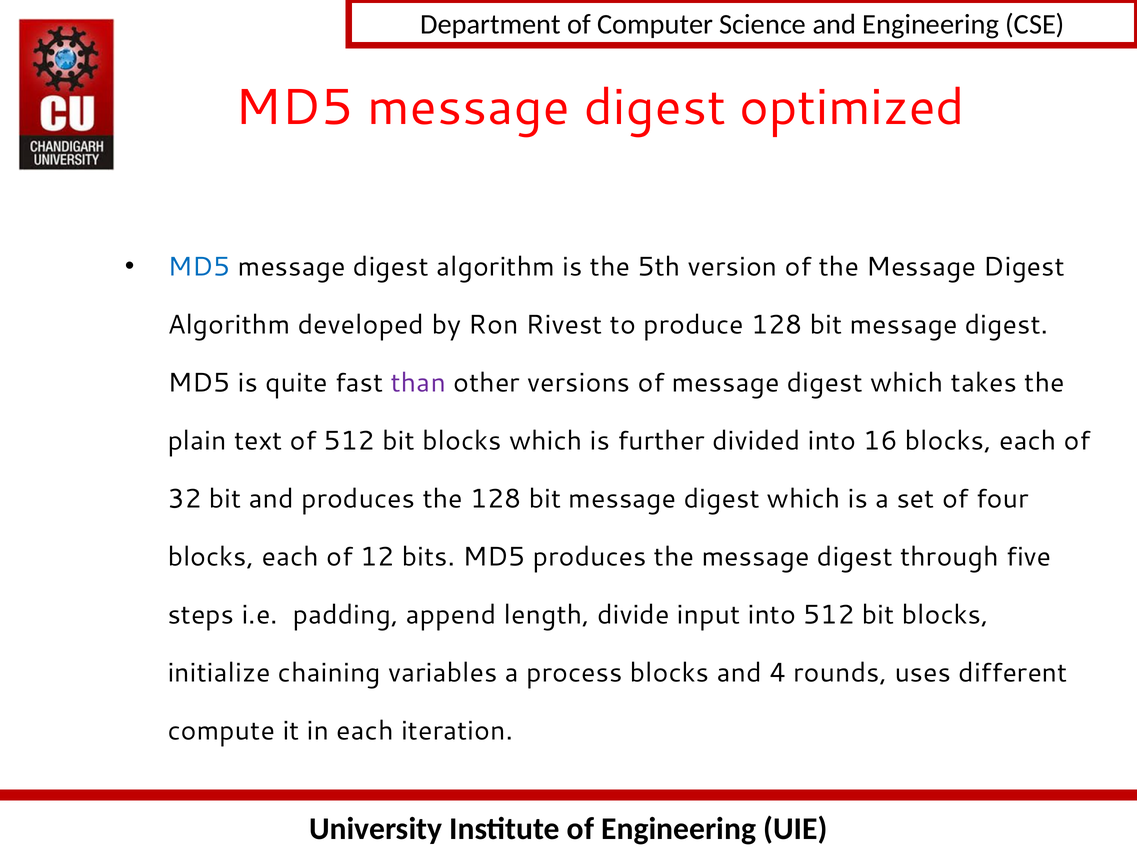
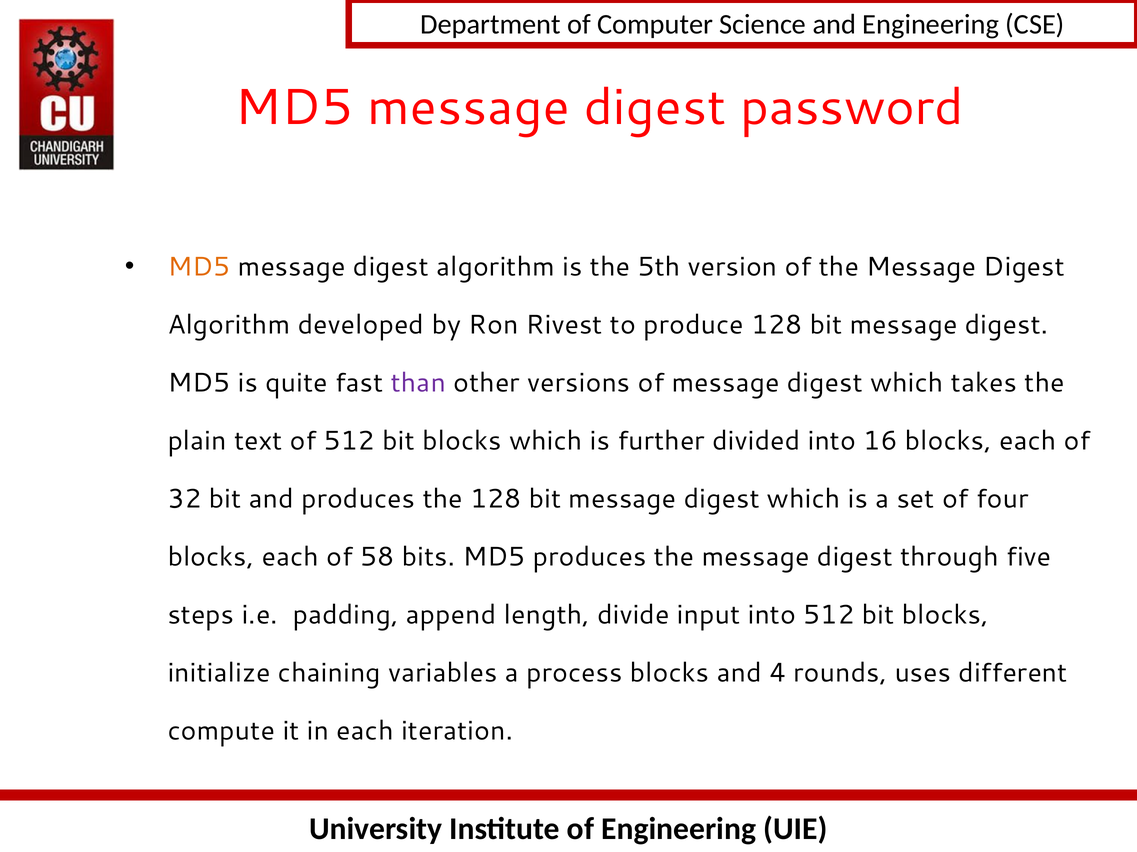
optimized: optimized -> password (852, 108)
MD5 colour: blue -> orange (199, 267)
12: 12 -> 58 (377, 557)
